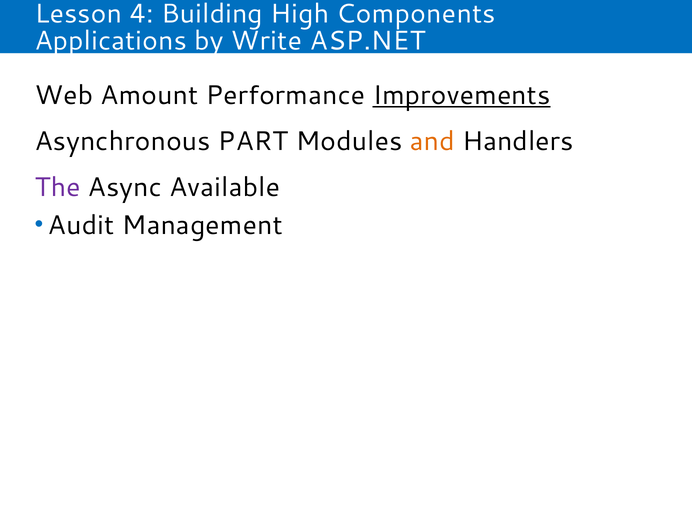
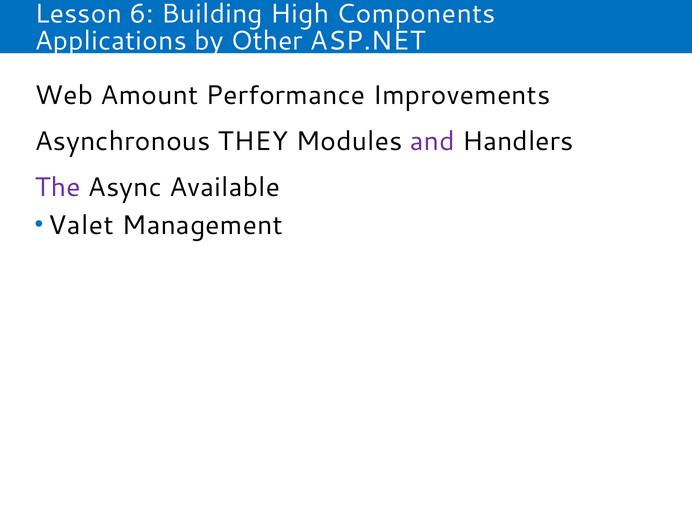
4: 4 -> 6 (142, 14)
Write: Write -> Other (267, 41)
Improvements underline: present -> none (462, 95)
PART: PART -> THEY (253, 141)
and colour: orange -> purple (432, 141)
Audit: Audit -> Valet (81, 225)
